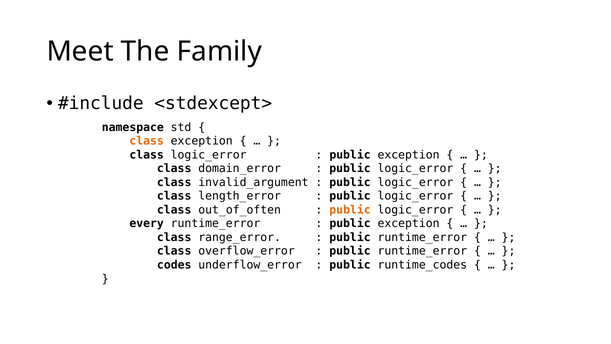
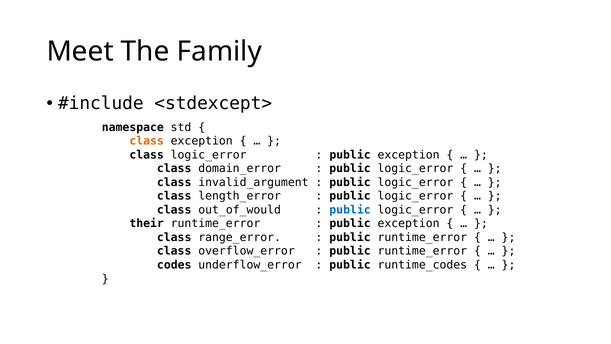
out_of_often: out_of_often -> out_of_would (240, 210)
public colour: orange -> blue (350, 210)
every: every -> their (147, 223)
